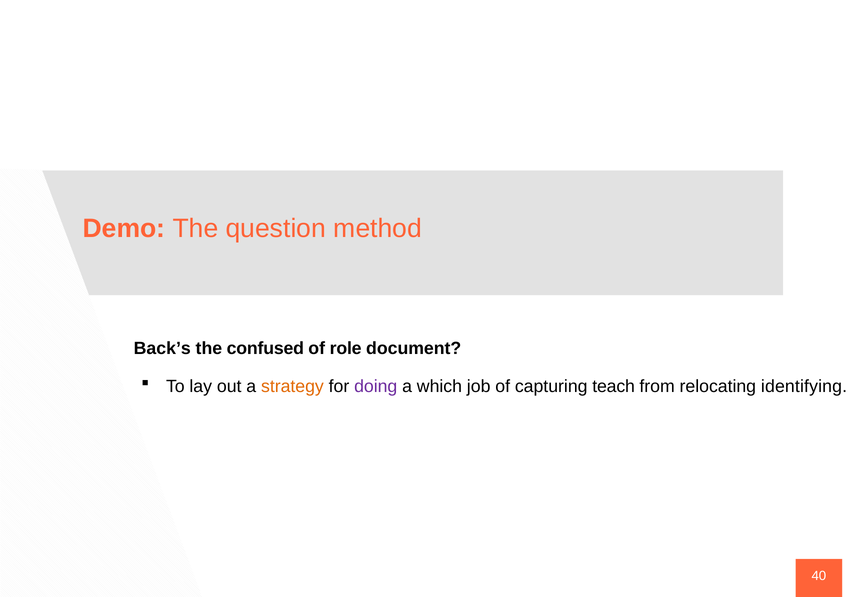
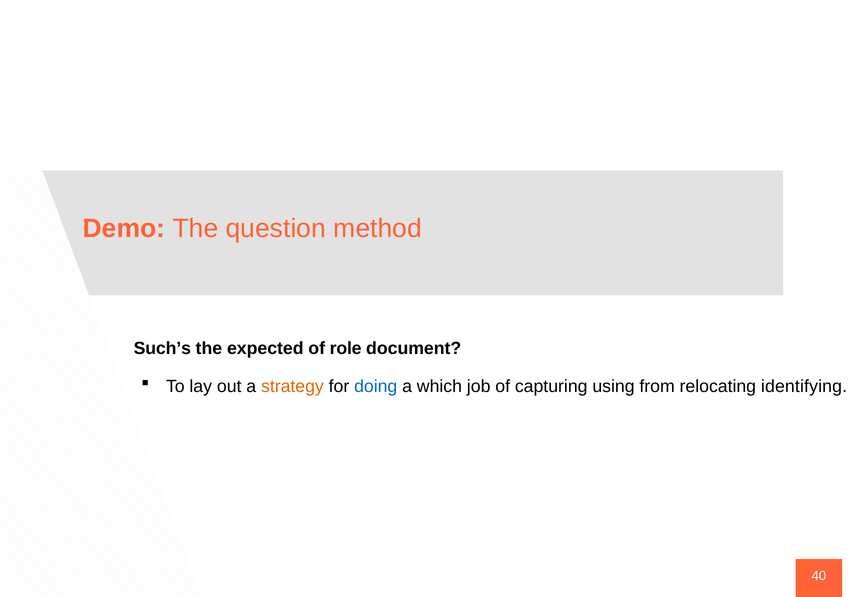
Back’s: Back’s -> Such’s (162, 348)
confused: confused -> expected (265, 348)
doing colour: purple -> blue (376, 387)
teach: teach -> using (614, 387)
